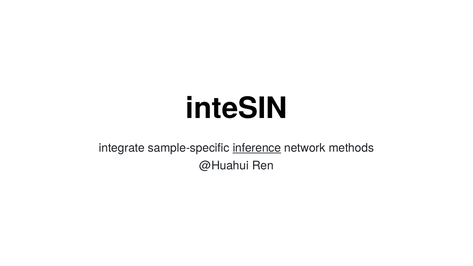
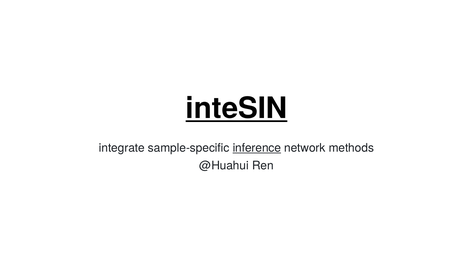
inteSIN underline: none -> present (236, 108)
